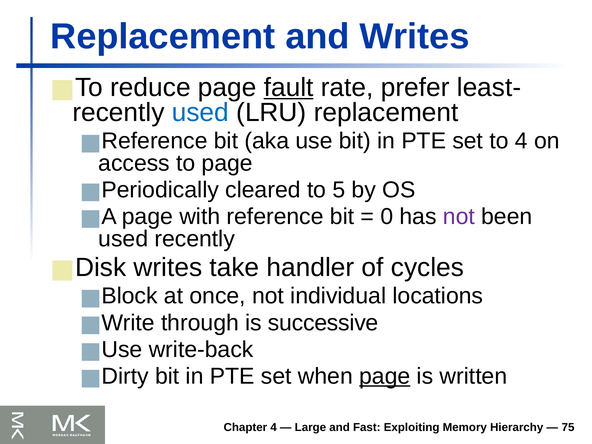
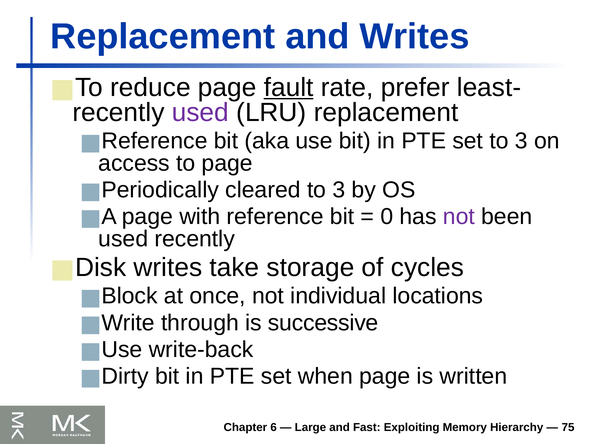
used colour: blue -> purple (200, 113)
set to 4: 4 -> 3 (521, 141)
cleared to 5: 5 -> 3 (339, 190)
handler: handler -> storage (310, 268)
page underline: present -> none (385, 376)
Chapter 4: 4 -> 6 (274, 427)
